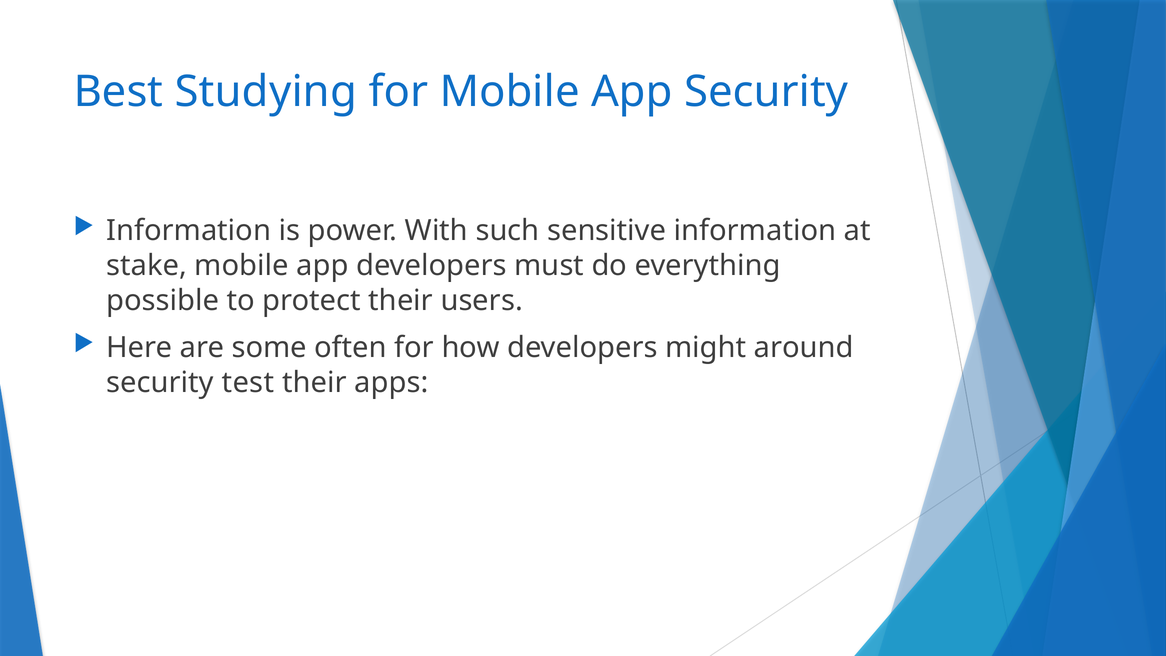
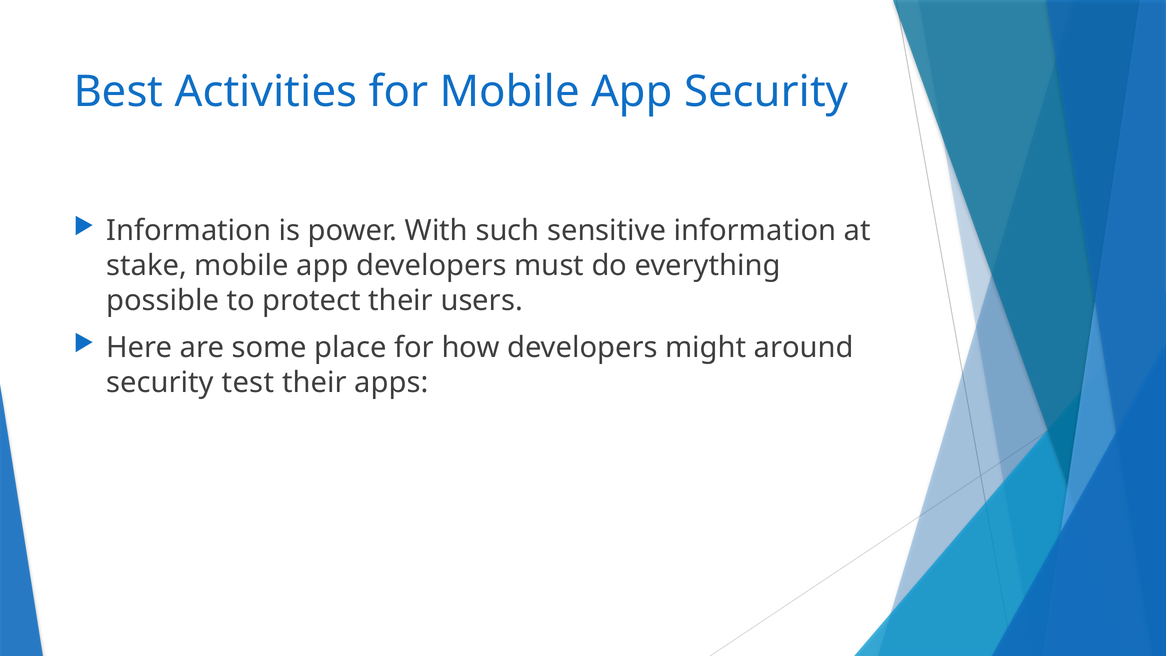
Studying: Studying -> Activities (266, 92)
often: often -> place (351, 348)
